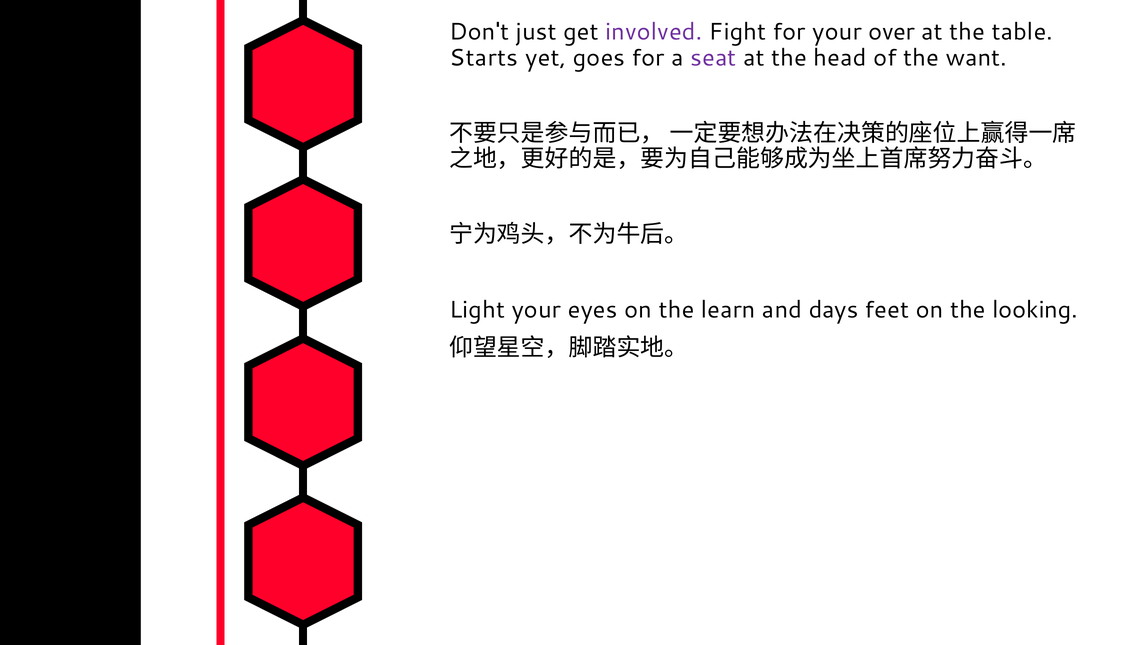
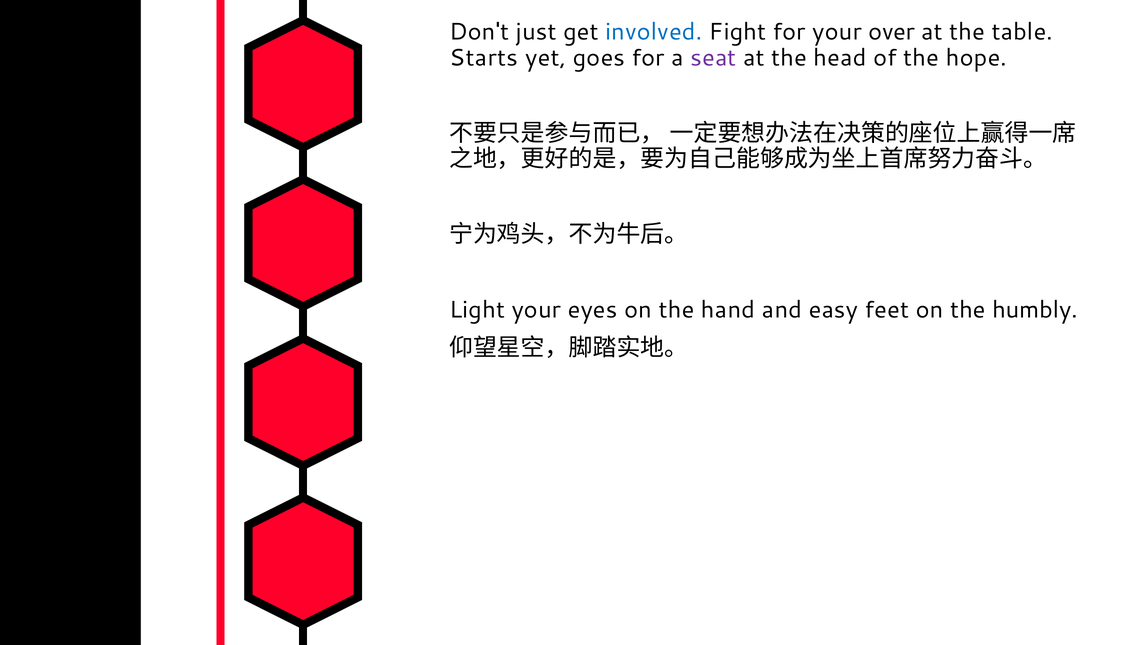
involved colour: purple -> blue (654, 32)
want: want -> hope (976, 58)
learn: learn -> hand (728, 310)
days: days -> easy (833, 310)
looking: looking -> humbly (1035, 310)
